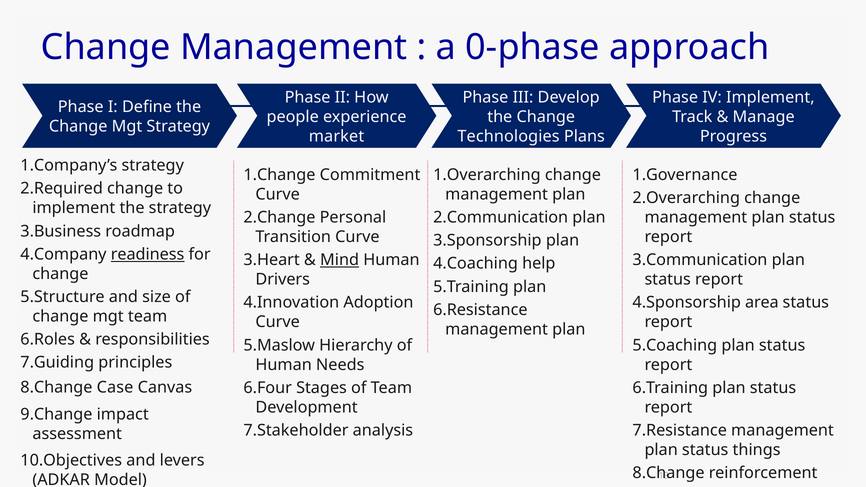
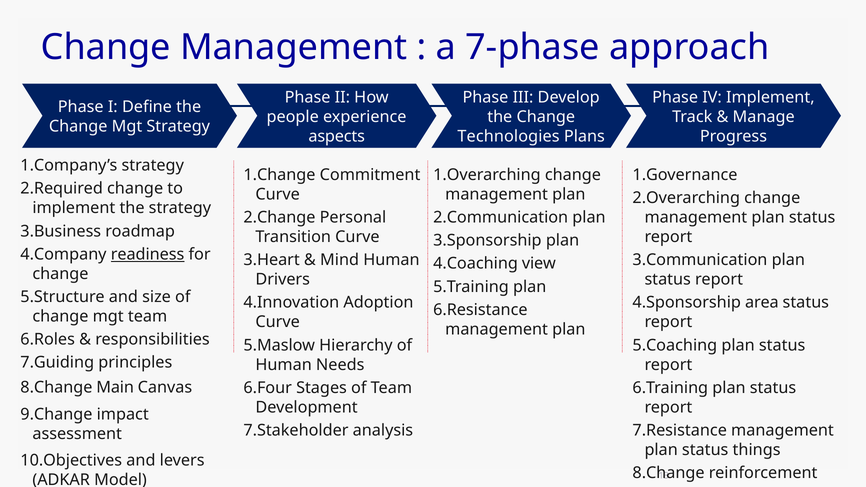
0-phase: 0-phase -> 7-phase (533, 47)
market: market -> aspects (337, 136)
Mind underline: present -> none (340, 260)
help: help -> view (539, 264)
Case: Case -> Main (115, 388)
